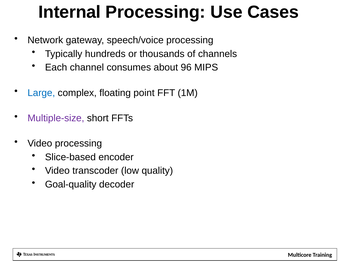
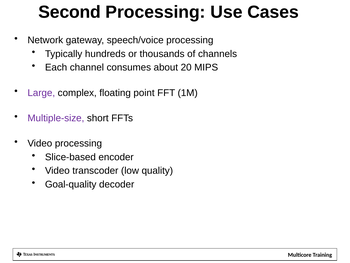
Internal: Internal -> Second (70, 12)
96: 96 -> 20 (186, 67)
Large colour: blue -> purple (41, 93)
